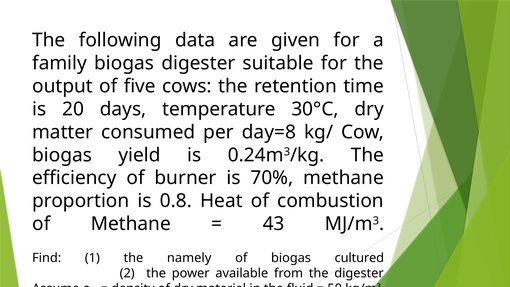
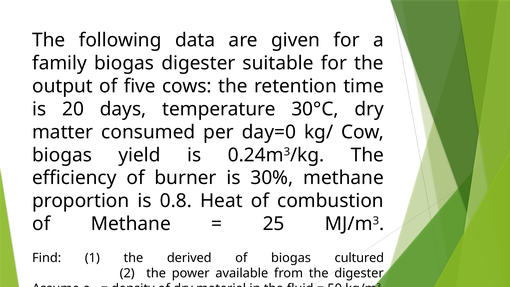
day=8: day=8 -> day=0 (269, 132)
70%: 70% -> 30% (272, 178)
43: 43 -> 25 (274, 224)
namely: namely -> derived (189, 258)
